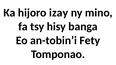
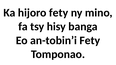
hijoro izay: izay -> fety (59, 13)
